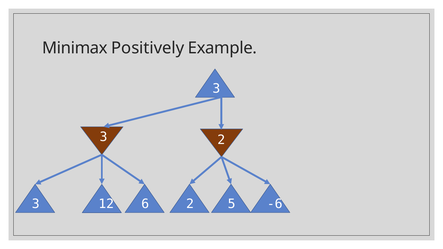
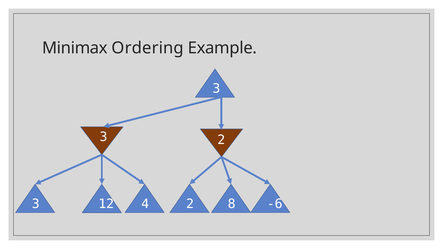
Positively: Positively -> Ordering (148, 48)
6: 6 -> 4 (145, 204)
5: 5 -> 8 (232, 204)
